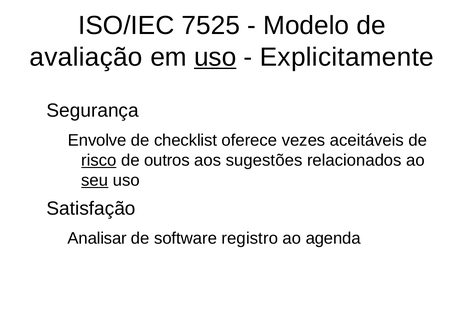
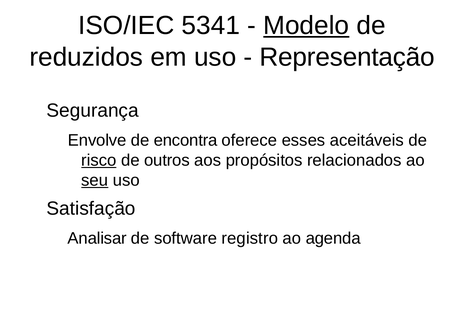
7525: 7525 -> 5341 (211, 26)
Modelo underline: none -> present (306, 26)
avaliação: avaliação -> reduzidos (86, 57)
uso underline: present -> none (215, 57)
Explicitamente: Explicitamente -> Representação (347, 57)
checklist: checklist -> encontra (186, 140)
vezes: vezes -> esses (304, 140)
sugestões: sugestões -> propósitos (264, 160)
